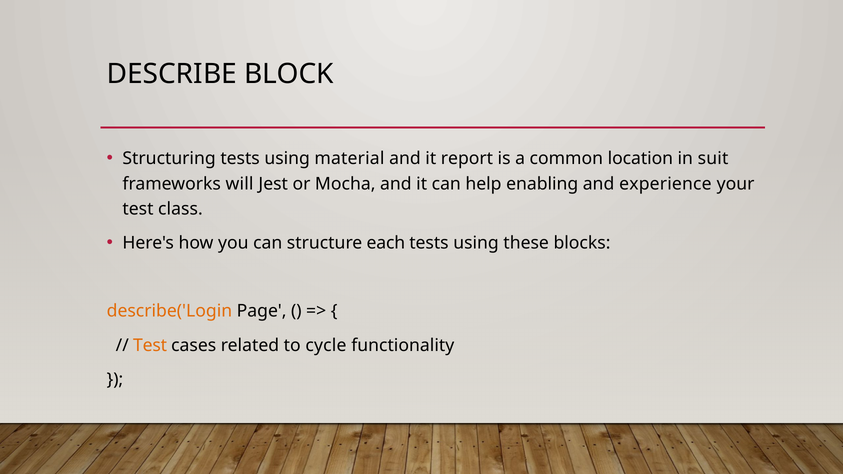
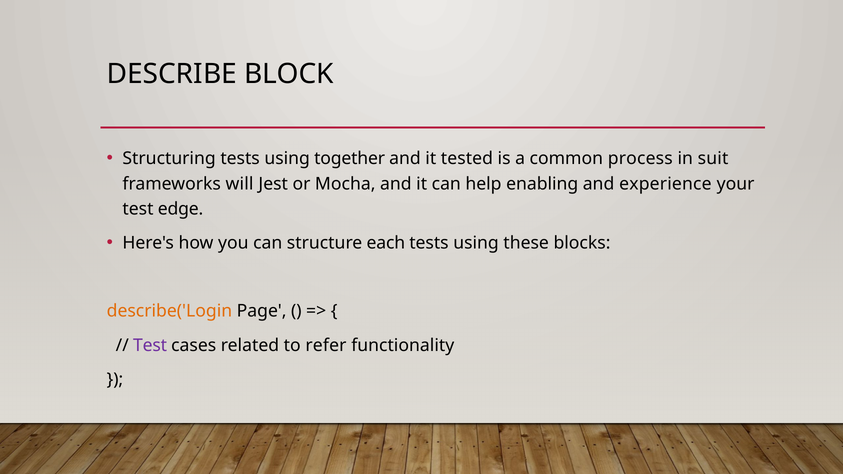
material: material -> together (350, 159)
report: report -> tested (467, 159)
location: location -> process (640, 159)
class: class -> edge (181, 209)
Test colour: orange -> purple (150, 345)
cycle: cycle -> refer (326, 345)
